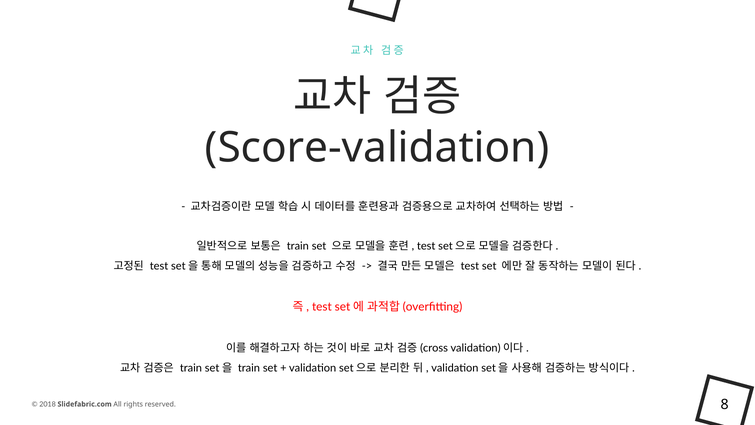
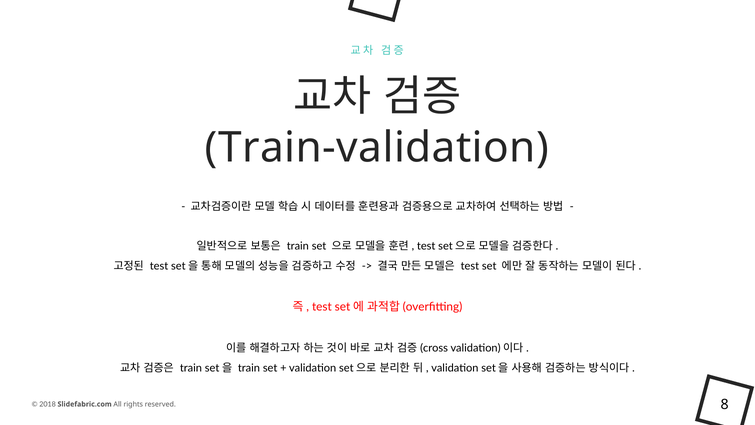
Score-validation: Score-validation -> Train-validation (377, 148)
